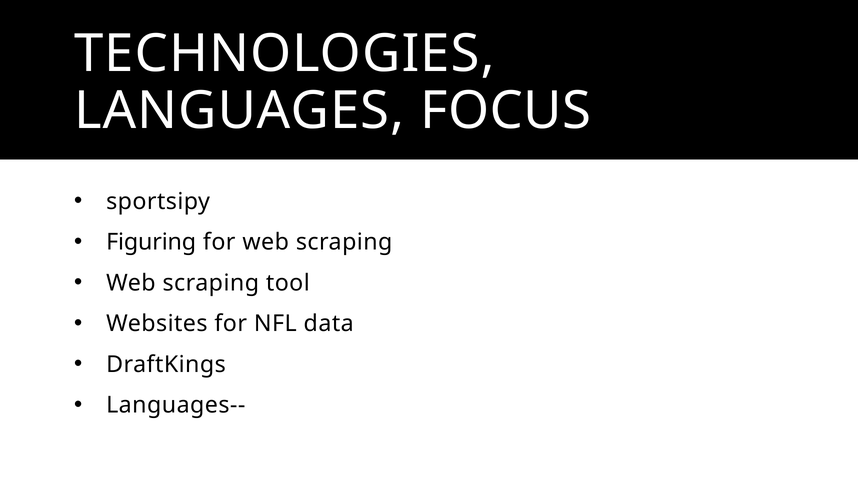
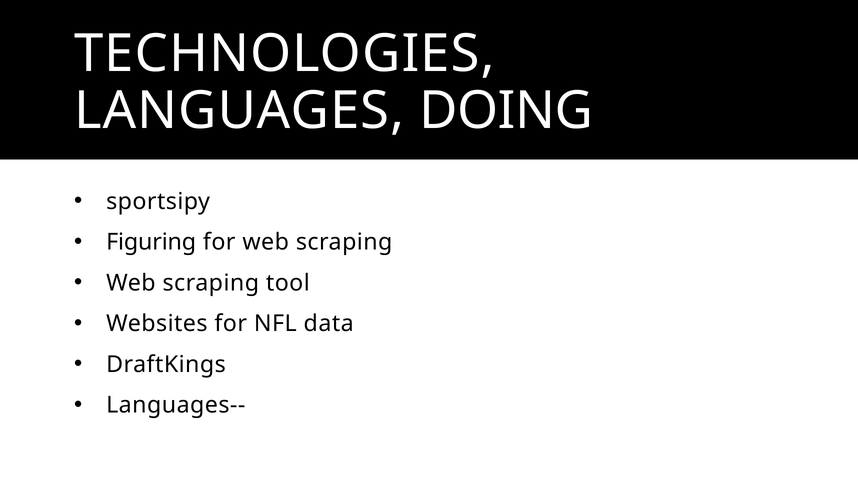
FOCUS: FOCUS -> DOING (506, 111)
